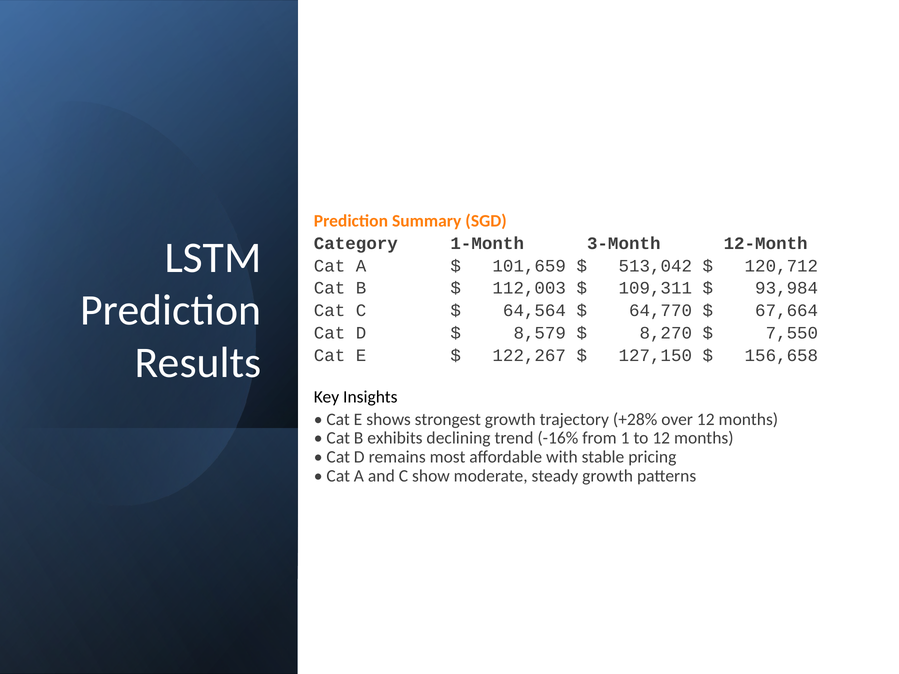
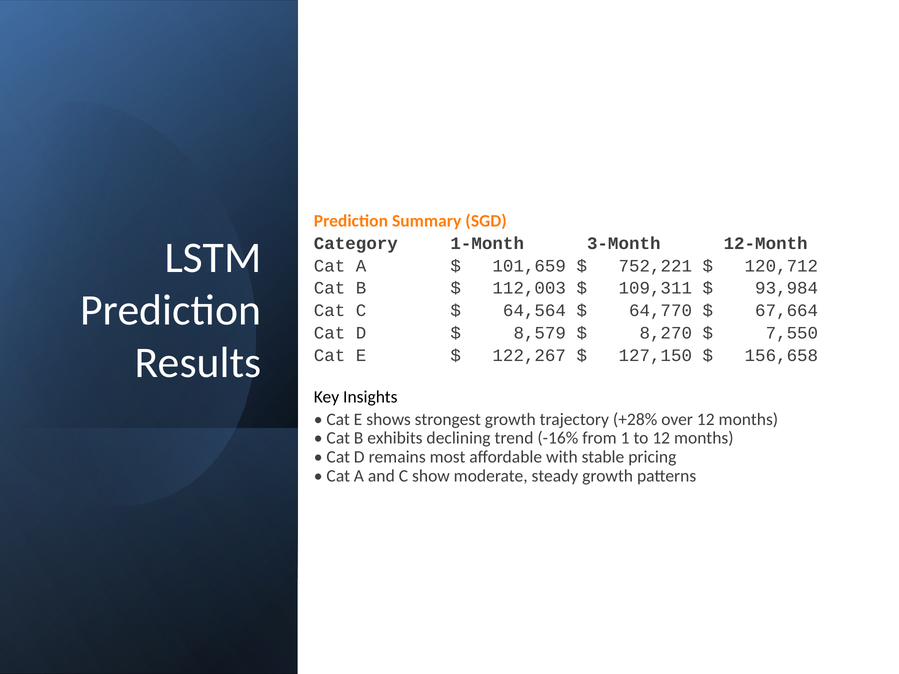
513,042: 513,042 -> 752,221 (655, 266)
